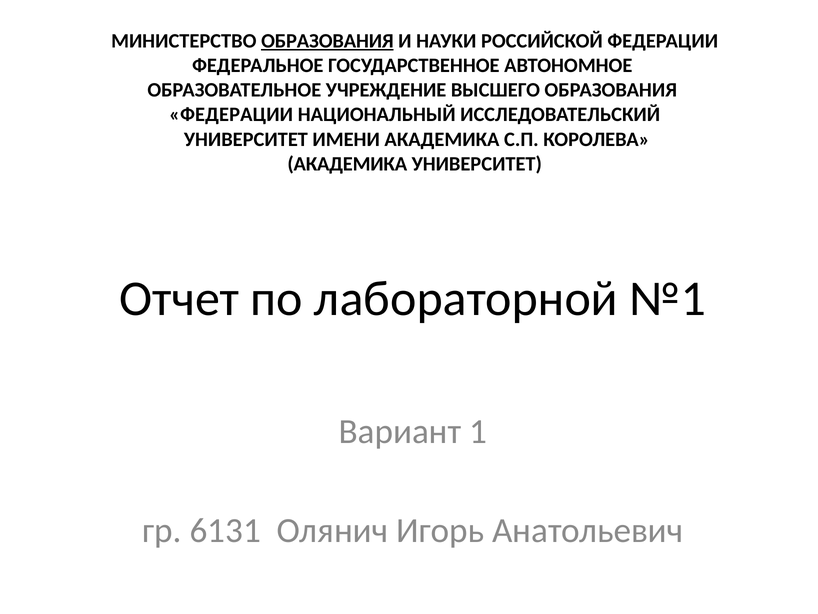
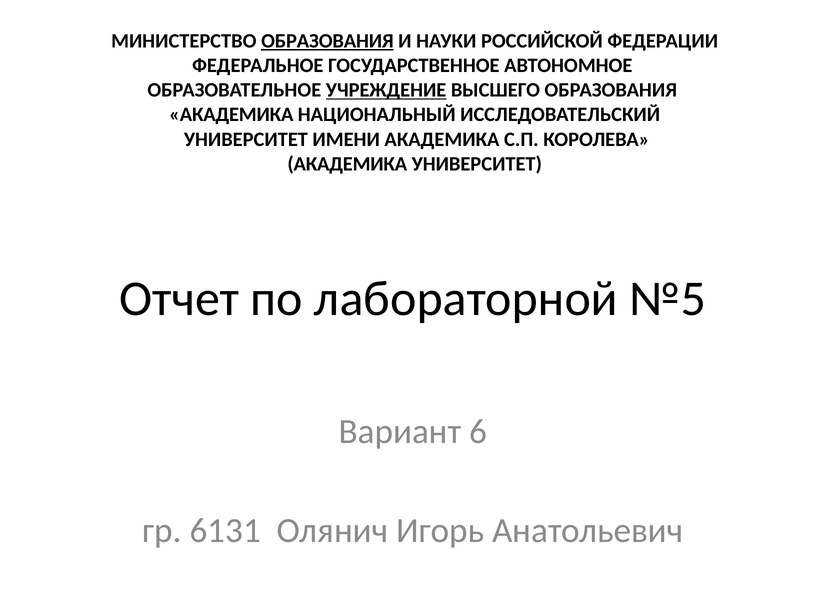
УЧРЕЖДЕНИЕ underline: none -> present (386, 90)
ФЕДЕРАЦИИ: ФЕДЕРАЦИИ -> АКАДЕМИКА (231, 115)
№1: №1 -> №5 (668, 299)
1: 1 -> 6 (478, 431)
